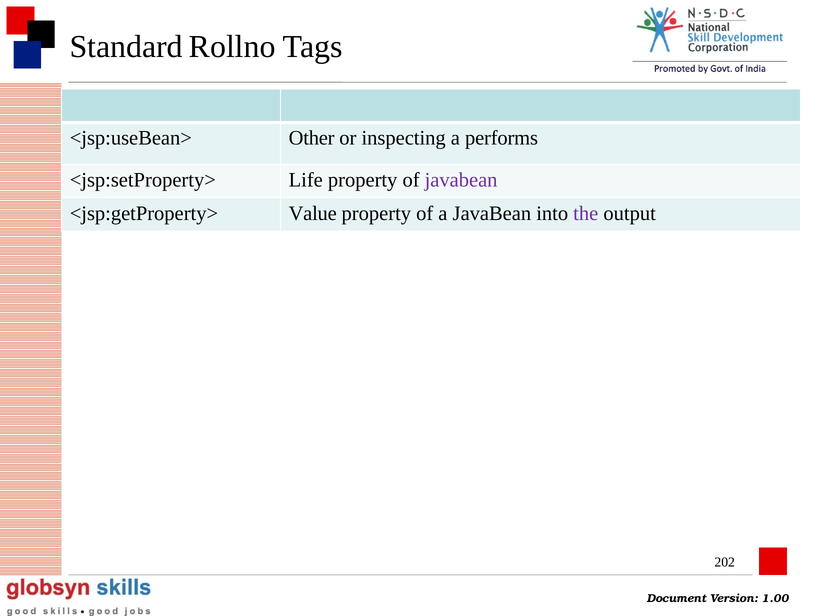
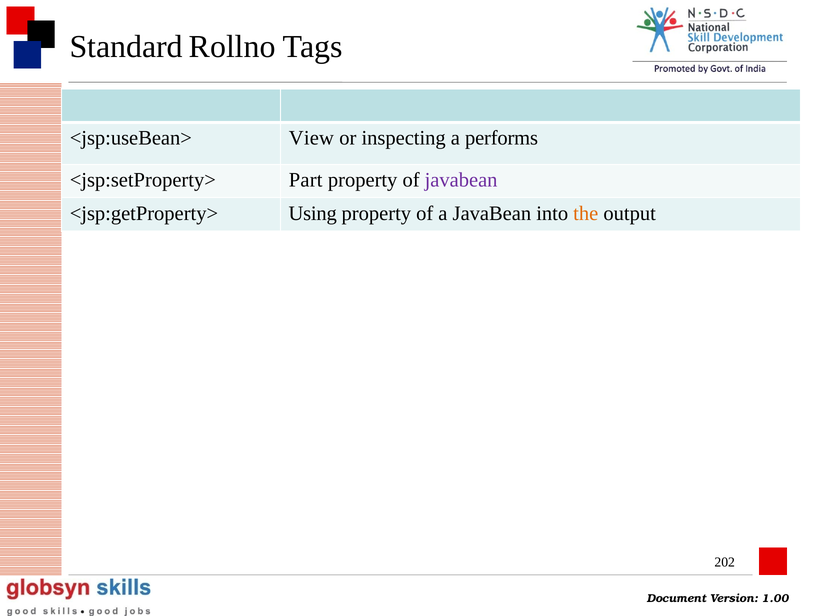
Other: Other -> View (311, 138)
Life: Life -> Part (306, 180)
Value: Value -> Using (313, 213)
the colour: purple -> orange (586, 213)
